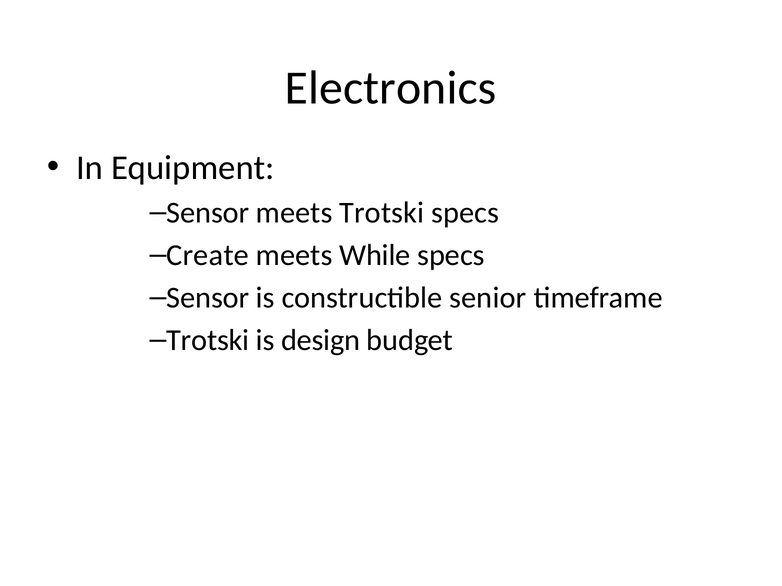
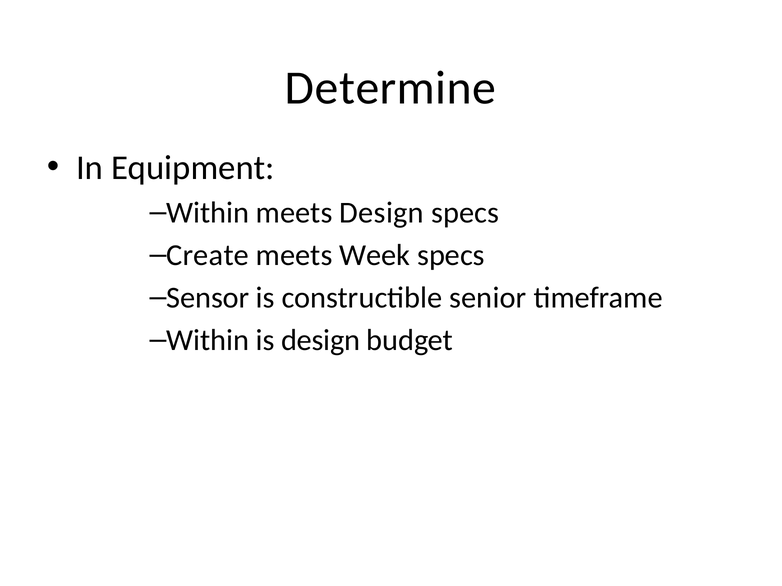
Electronics: Electronics -> Determine (391, 88)
Sensor: Sensor -> Within (208, 213)
meets Trotski: Trotski -> Design (382, 213)
While: While -> Week (375, 255)
Trotski: Trotski -> Within (208, 341)
